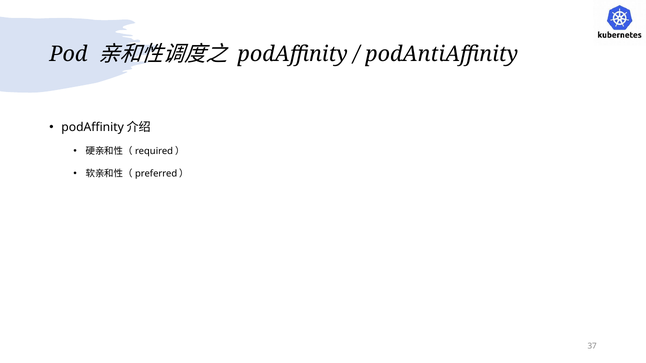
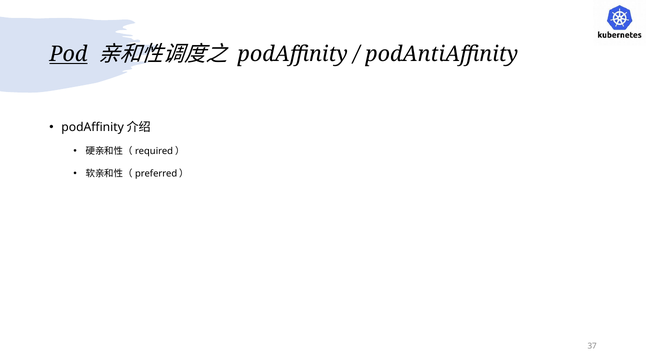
Pod underline: none -> present (68, 54)
